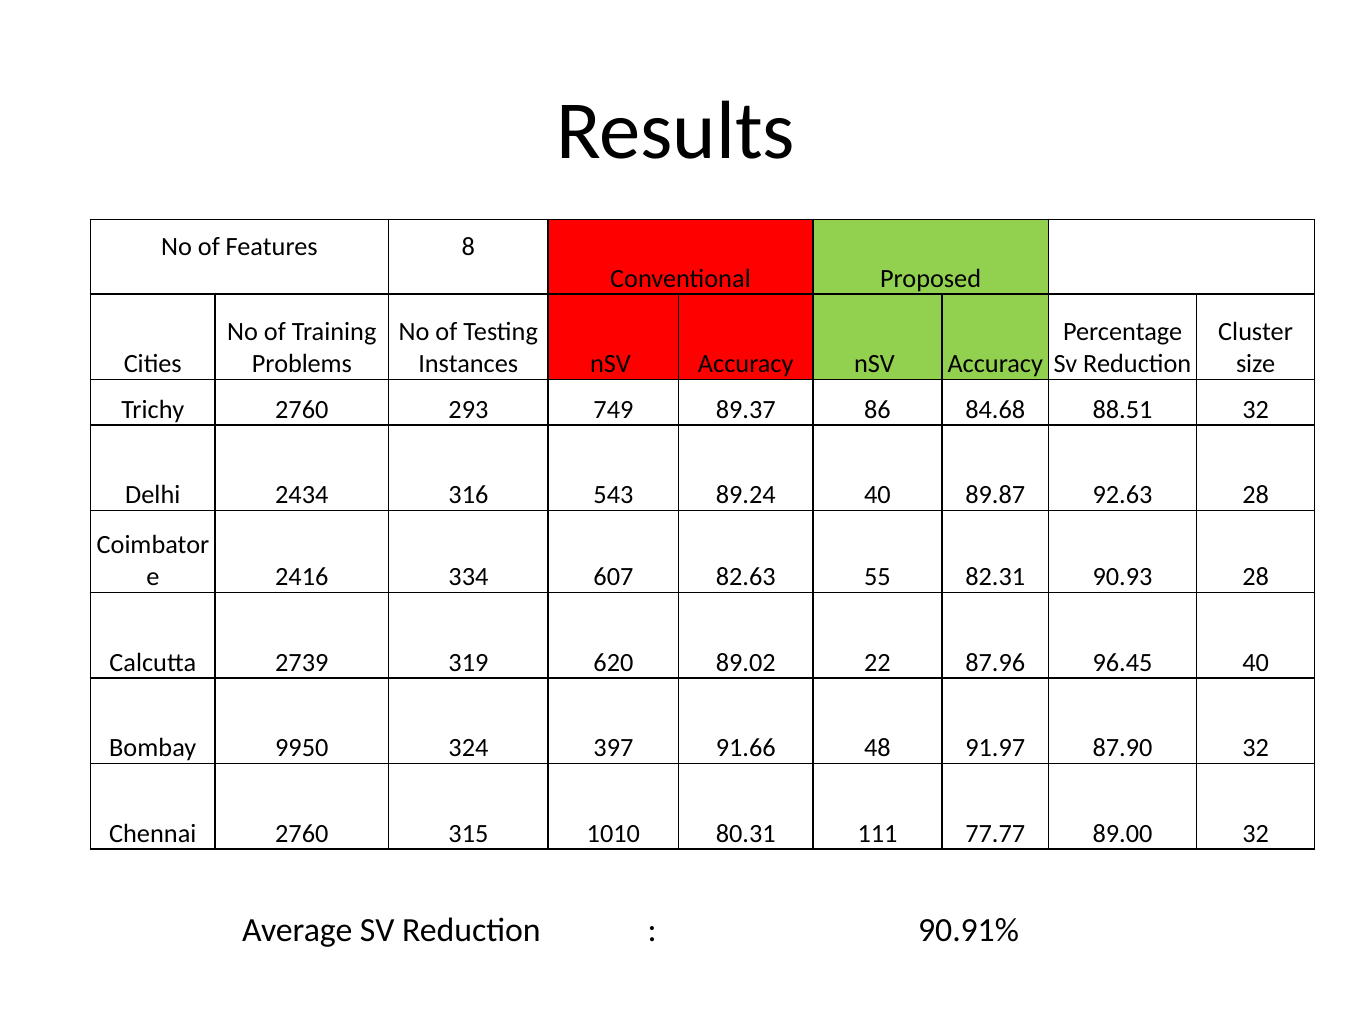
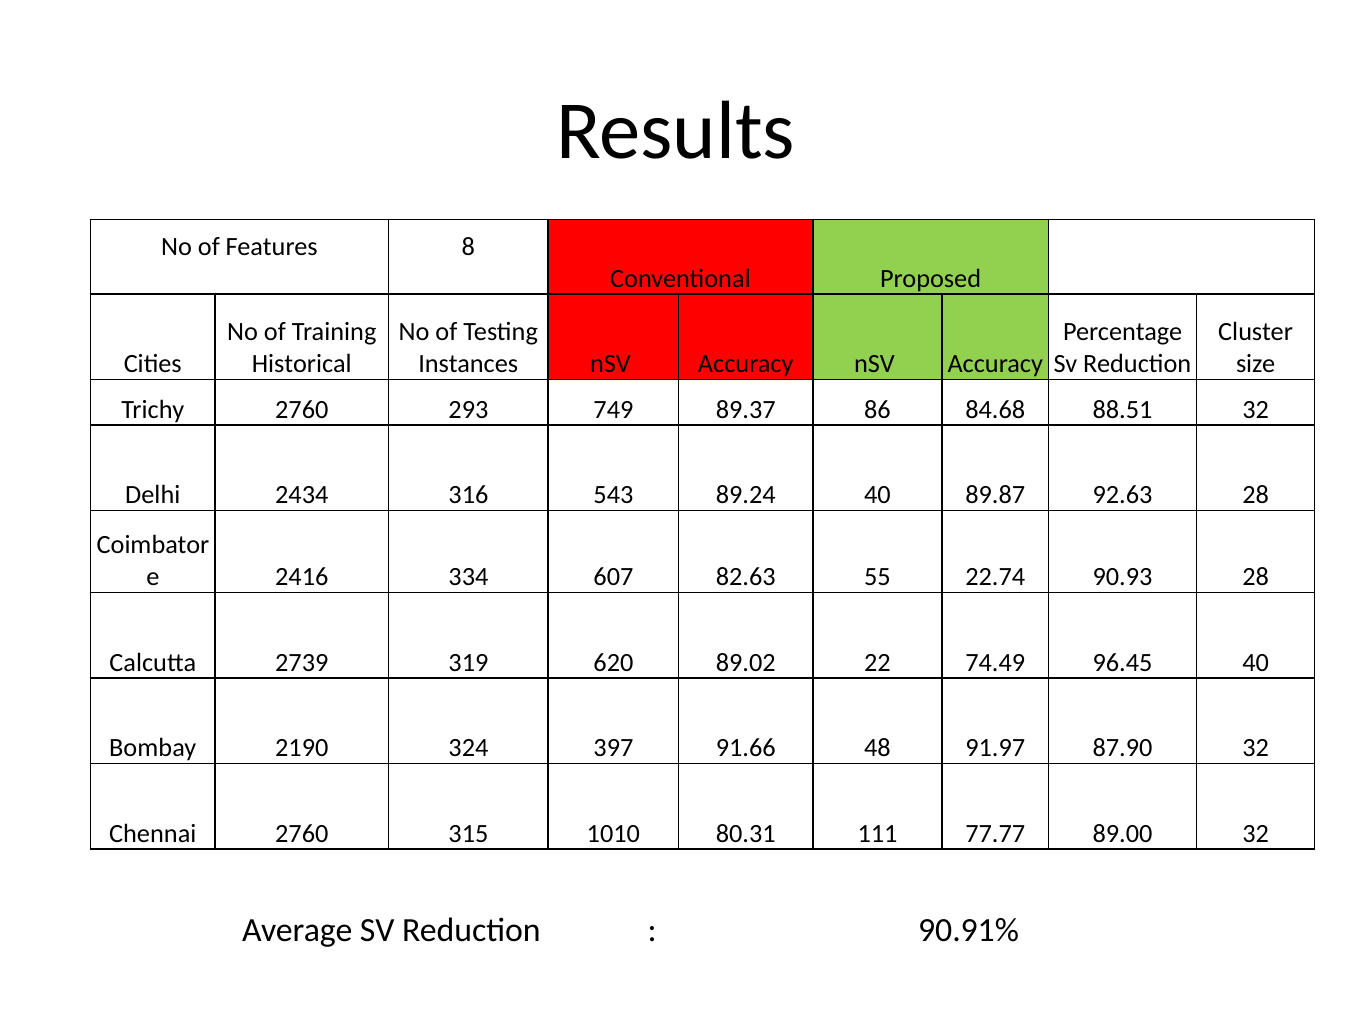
Problems: Problems -> Historical (302, 364)
82.31: 82.31 -> 22.74 (995, 577)
87.96: 87.96 -> 74.49 (995, 662)
9950: 9950 -> 2190 (302, 748)
